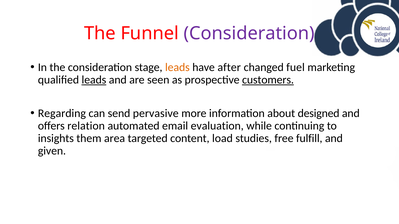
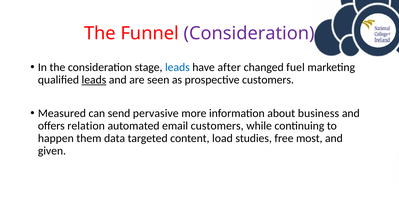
leads colour: orange -> blue (177, 67)
customers underline: present -> none (268, 80)
Regarding: Regarding -> Measured (62, 113)
designed: designed -> business (318, 113)
email evaluation: evaluation -> customers (217, 126)
insights: insights -> happen (56, 139)
area: area -> data (115, 139)
fulfill: fulfill -> most (309, 139)
